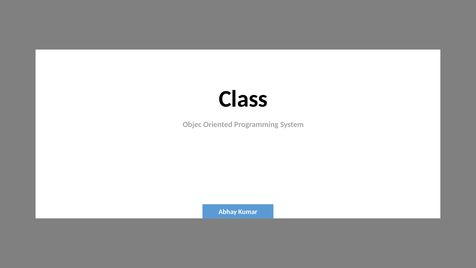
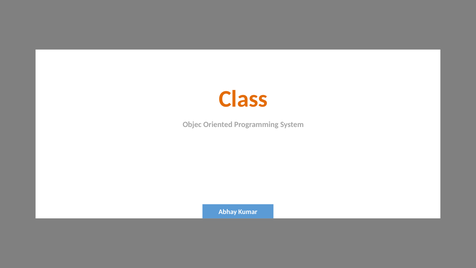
Class colour: black -> orange (243, 99)
